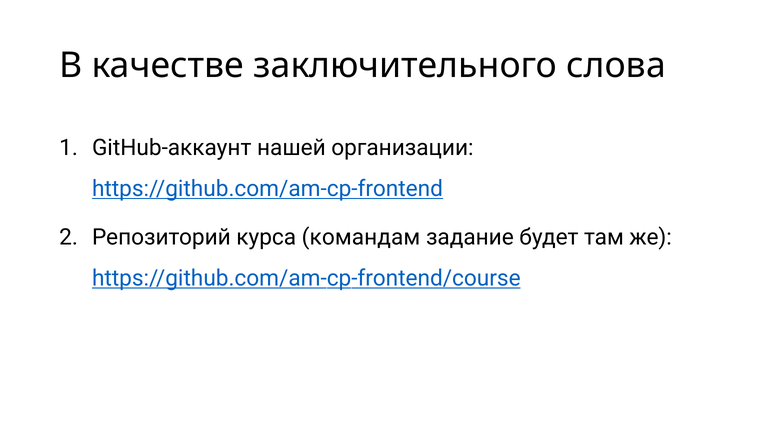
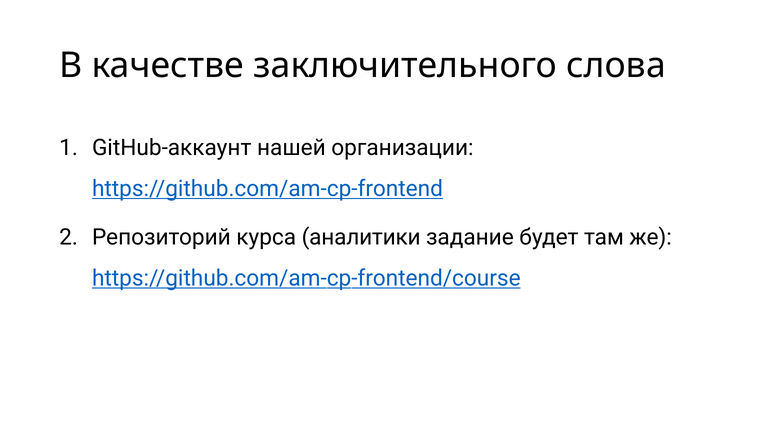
командам: командам -> аналитики (361, 237)
